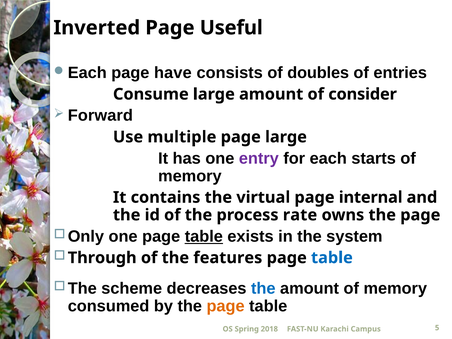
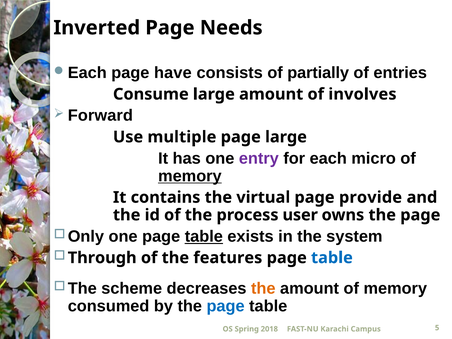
Useful: Useful -> Needs (231, 28)
doubles: doubles -> partially (318, 73)
consider: consider -> involves (362, 94)
starts: starts -> micro (374, 158)
memory underline: none -> present (190, 176)
internal: internal -> provide (371, 197)
rate: rate -> user (300, 215)
the colour: blue -> orange (263, 288)
page colour: orange -> blue (226, 306)
